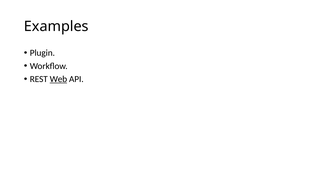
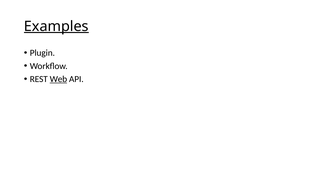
Examples underline: none -> present (56, 26)
